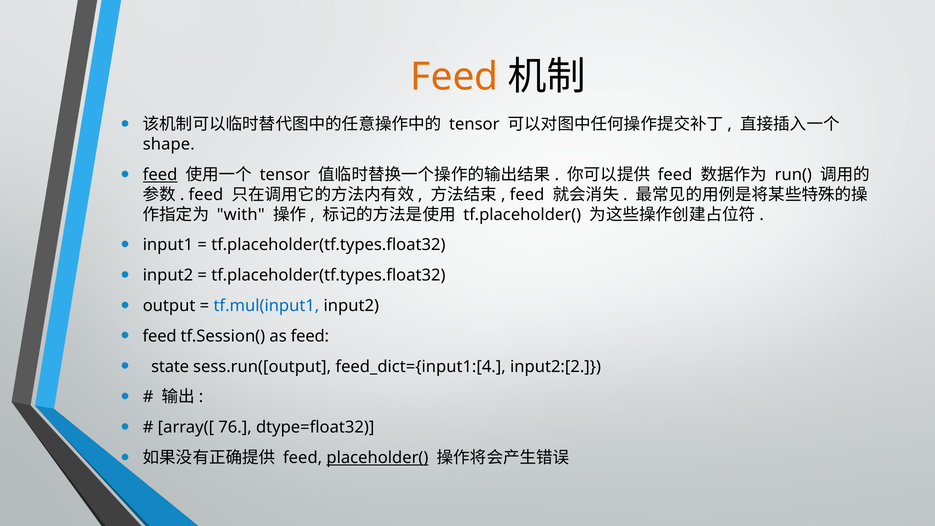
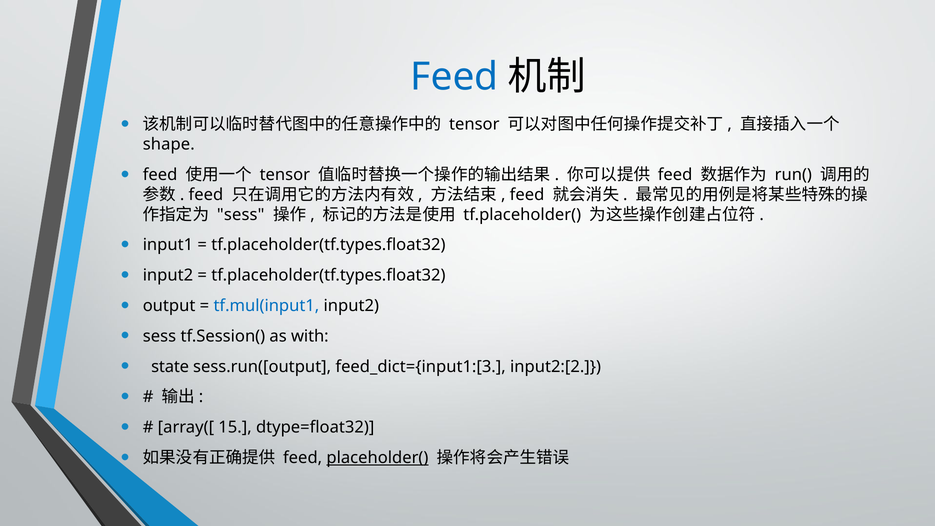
Feed colour: orange -> blue (454, 77)
feed underline: present -> none (160, 175)
with: with -> sess (241, 215)
feed: feed -> sess (159, 336)
as feed: feed -> with (310, 336)
feed_dict={input1:[4: feed_dict={input1:[4 -> feed_dict={input1:[3 (421, 367)
76: 76 -> 15 (235, 427)
